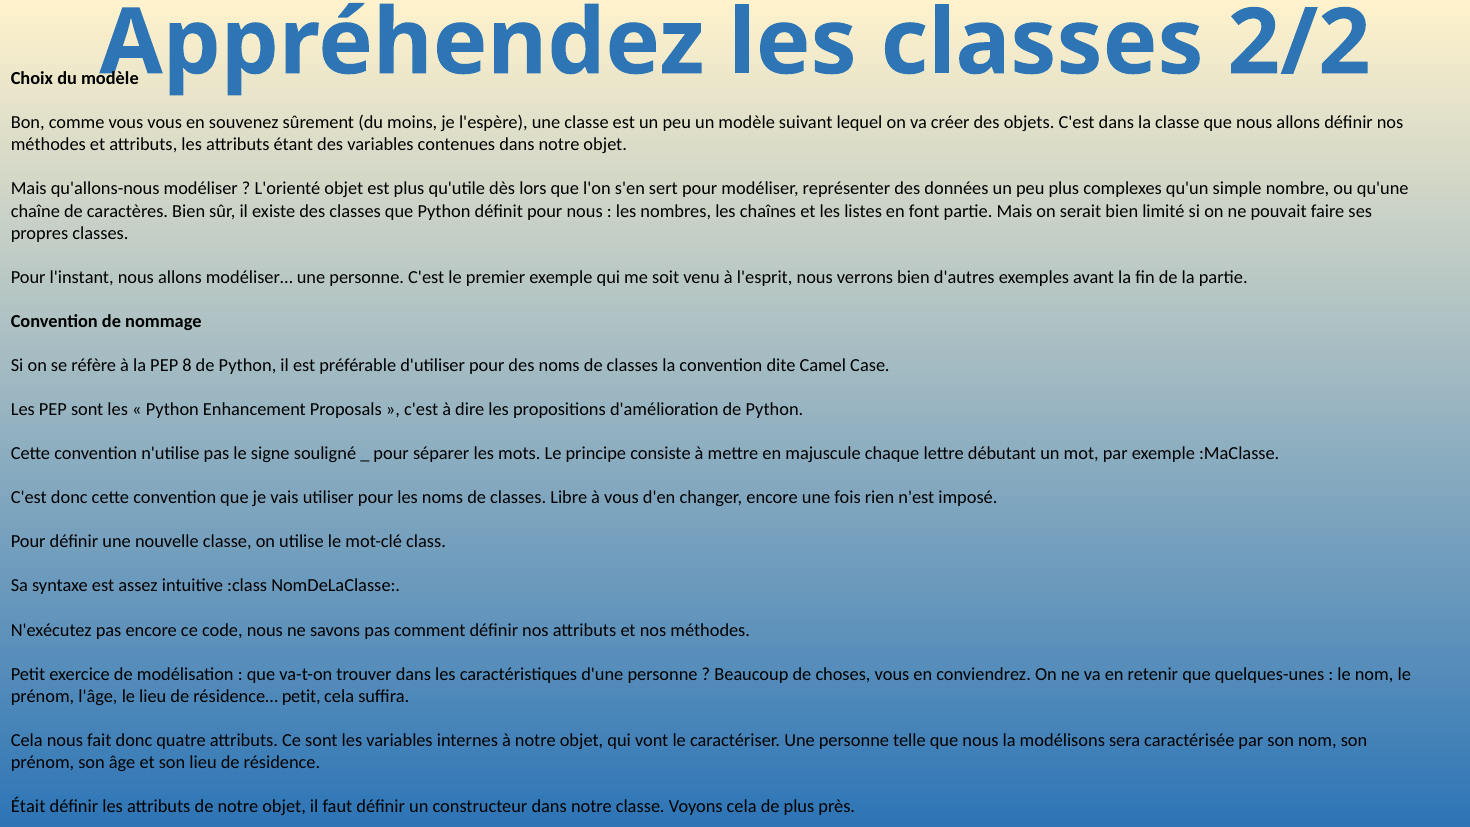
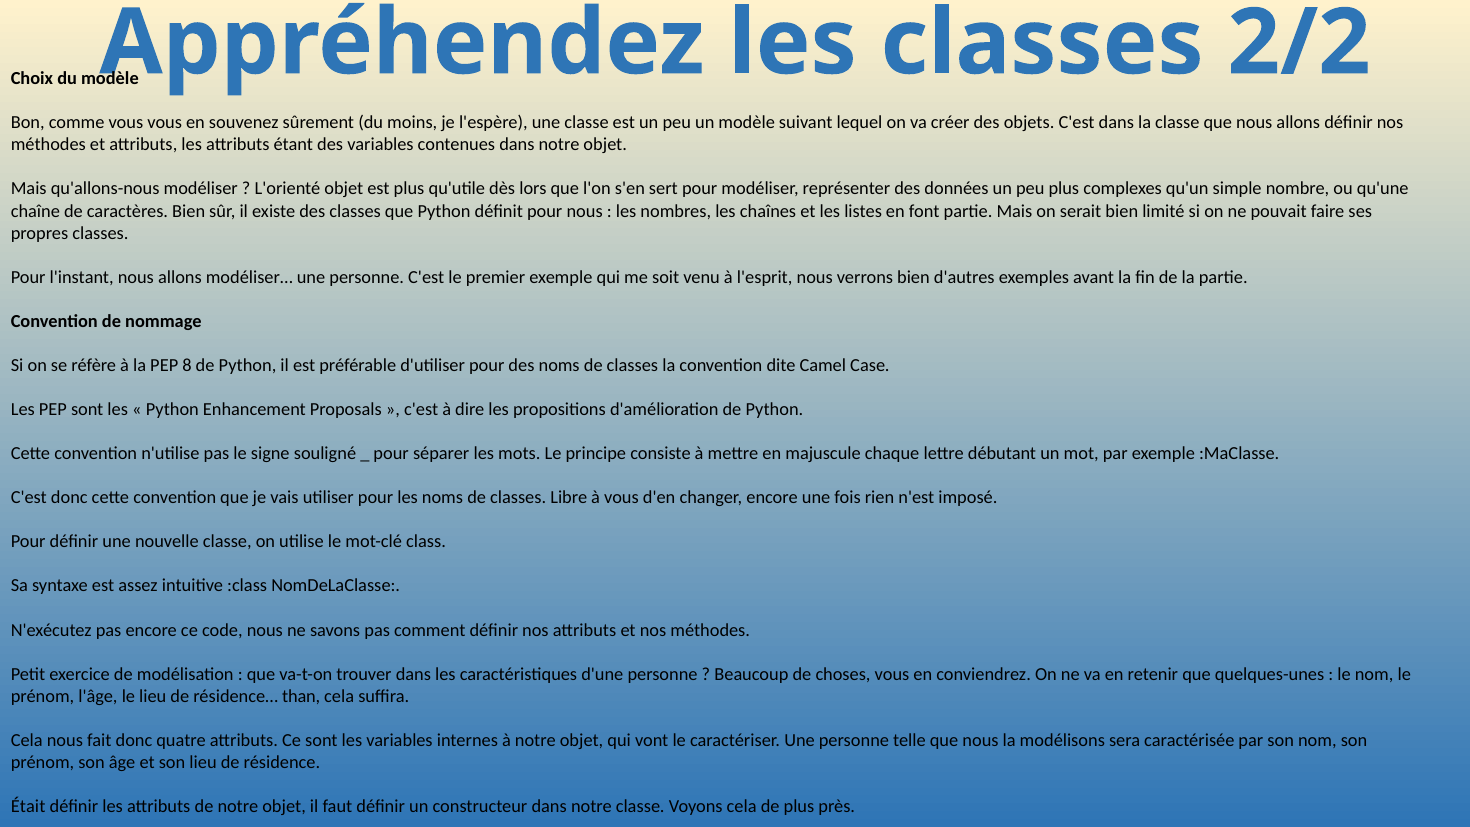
résidence… petit: petit -> than (301, 696)
